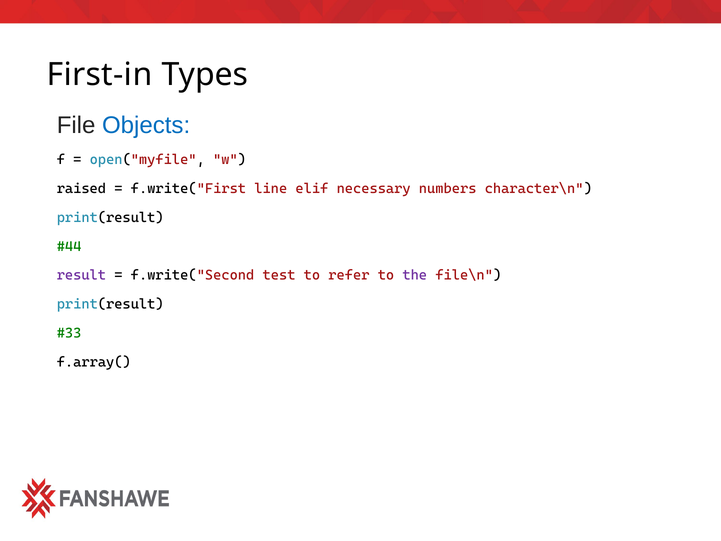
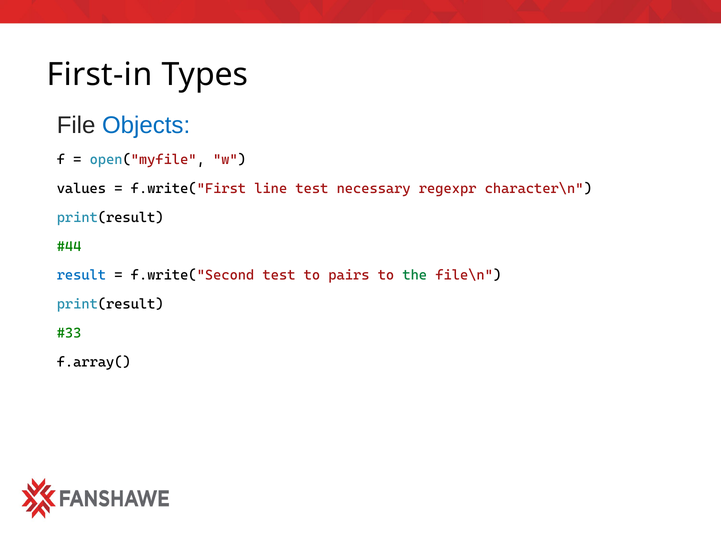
raised: raised -> values (81, 189)
line elif: elif -> test (312, 189)
numbers: numbers -> regexpr (448, 189)
result colour: purple -> blue (81, 275)
refer: refer -> pairs (349, 275)
the colour: purple -> green (415, 275)
